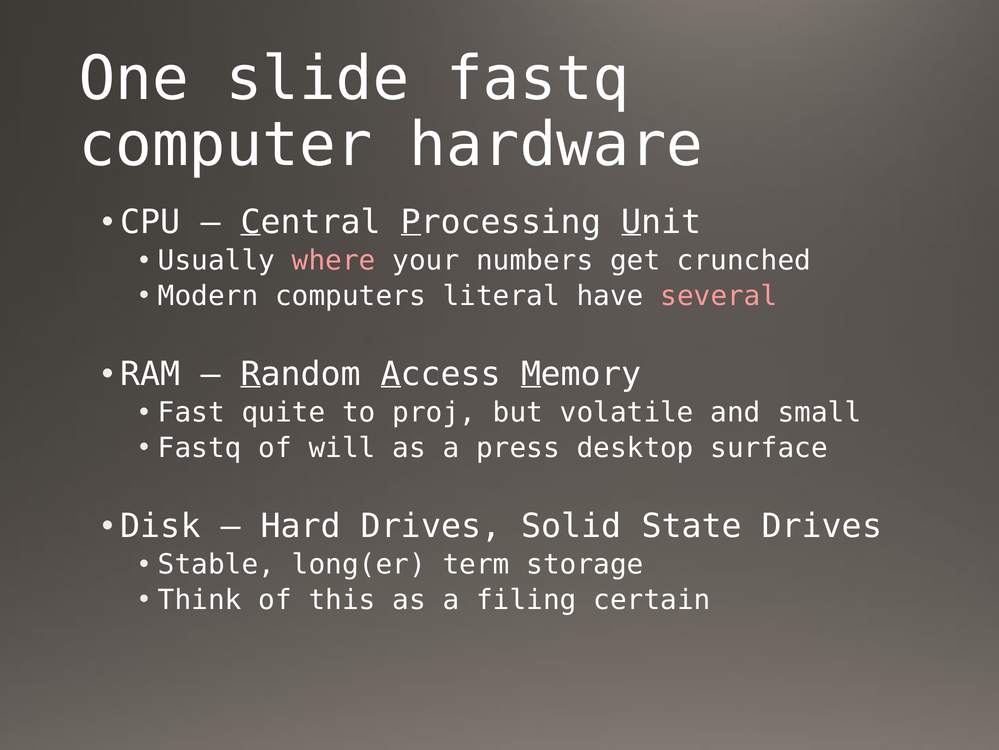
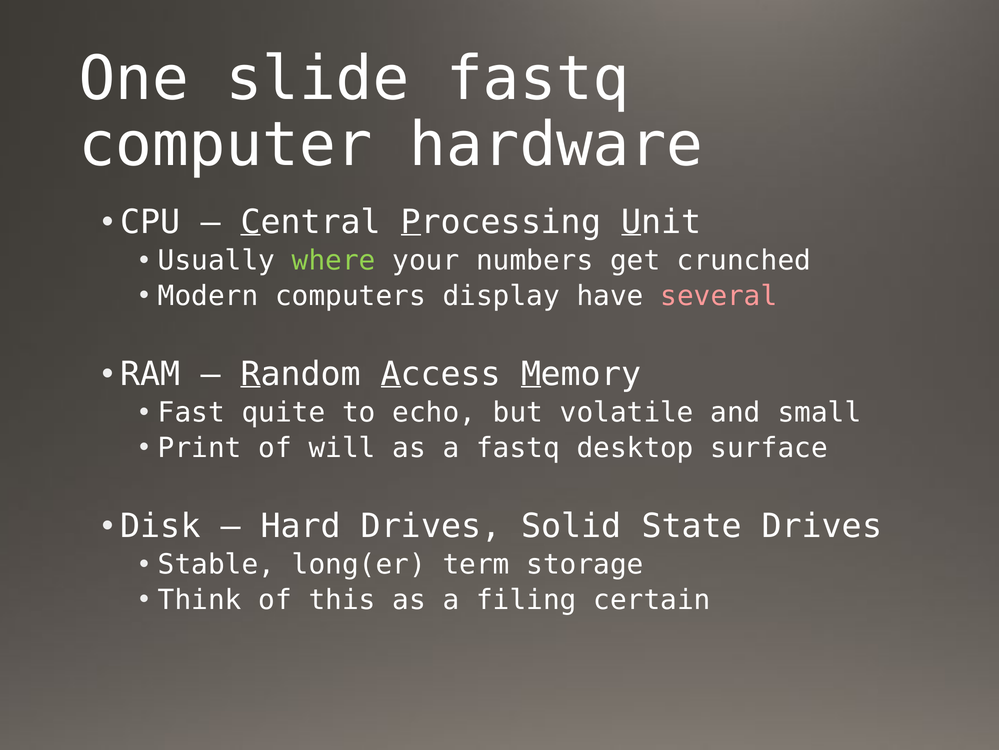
where colour: pink -> light green (334, 260)
literal: literal -> display (501, 296)
proj: proj -> echo (434, 412)
Fastq: Fastq -> Print (200, 447)
a press: press -> fastq (518, 447)
